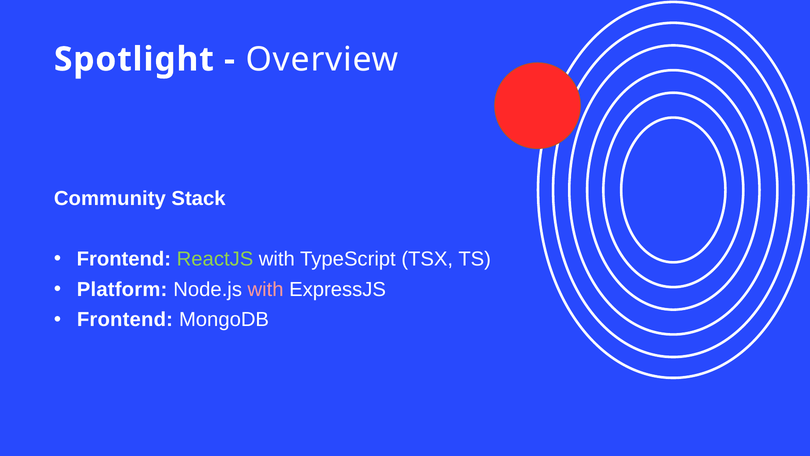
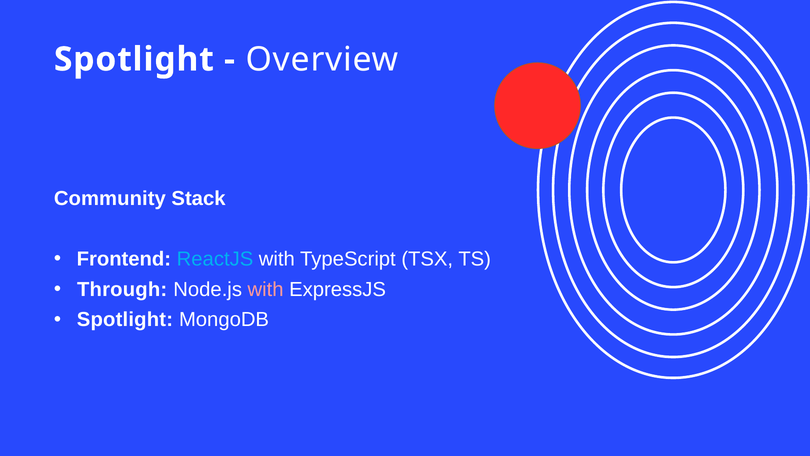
ReactJS colour: light green -> light blue (215, 259)
Platform: Platform -> Through (122, 289)
Frontend: Frontend -> Spotlight (125, 319)
